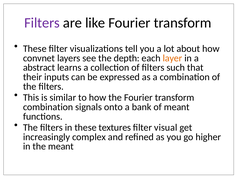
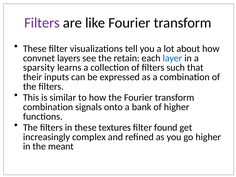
depth: depth -> retain (127, 58)
layer colour: orange -> blue (172, 58)
abstract: abstract -> sparsity (39, 68)
of meant: meant -> higher (177, 107)
visual: visual -> found (166, 128)
